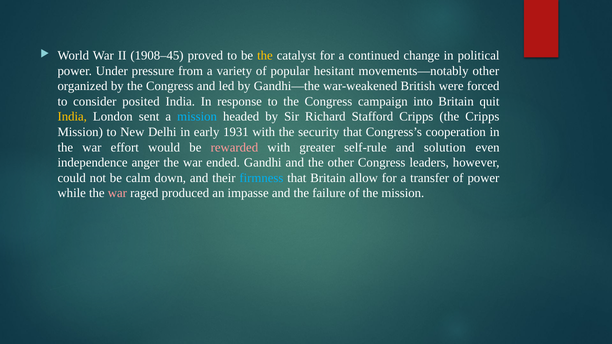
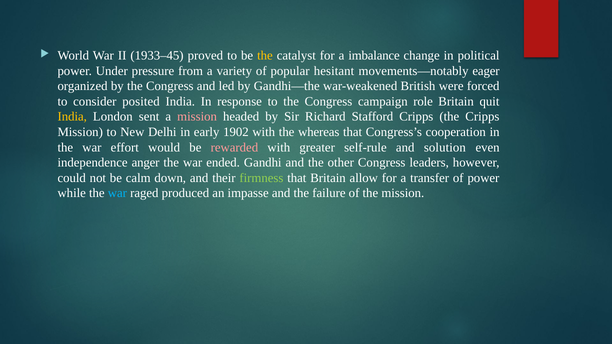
1908–45: 1908–45 -> 1933–45 (157, 56)
continued: continued -> imbalance (374, 56)
movements—notably other: other -> eager (486, 71)
into: into -> role (423, 102)
mission colour: light blue -> pink (197, 117)
1931: 1931 -> 1902 (236, 132)
security: security -> whereas (319, 132)
firmness colour: light blue -> light green (261, 178)
war colour: pink -> light blue (117, 193)
